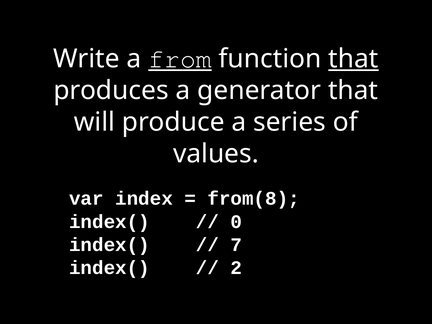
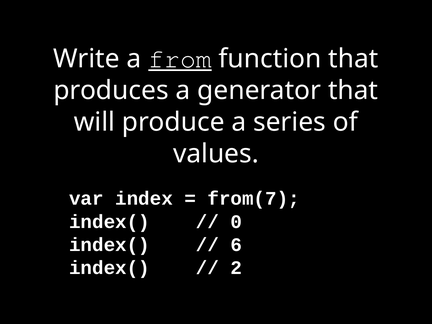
that underline: present -> none (353, 59)
from(8: from(8 -> from(7 (254, 199)
7: 7 -> 6 (236, 245)
